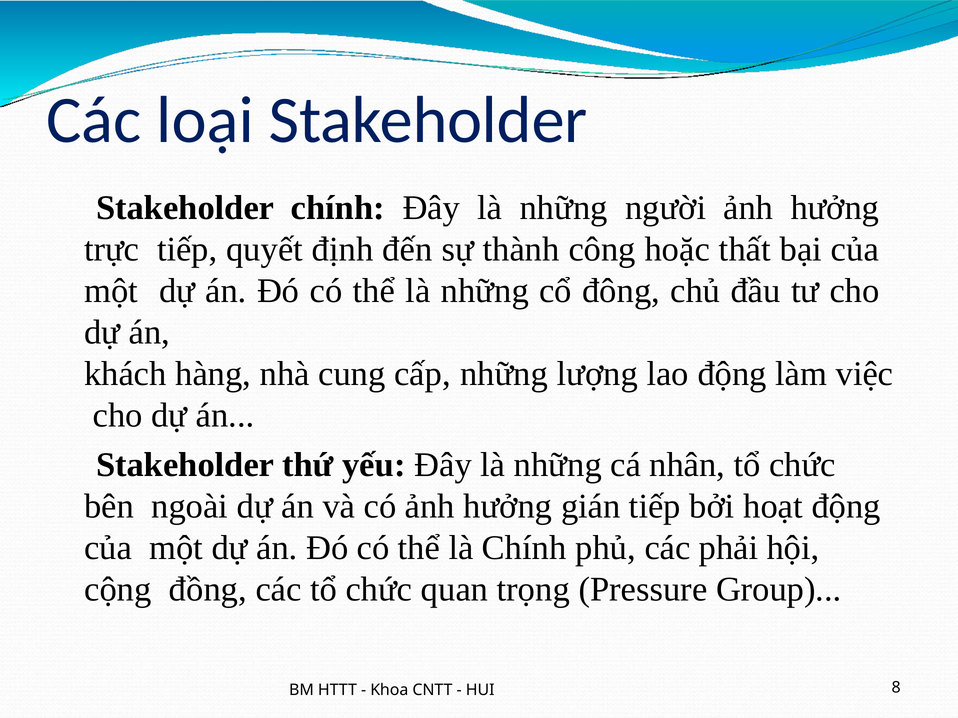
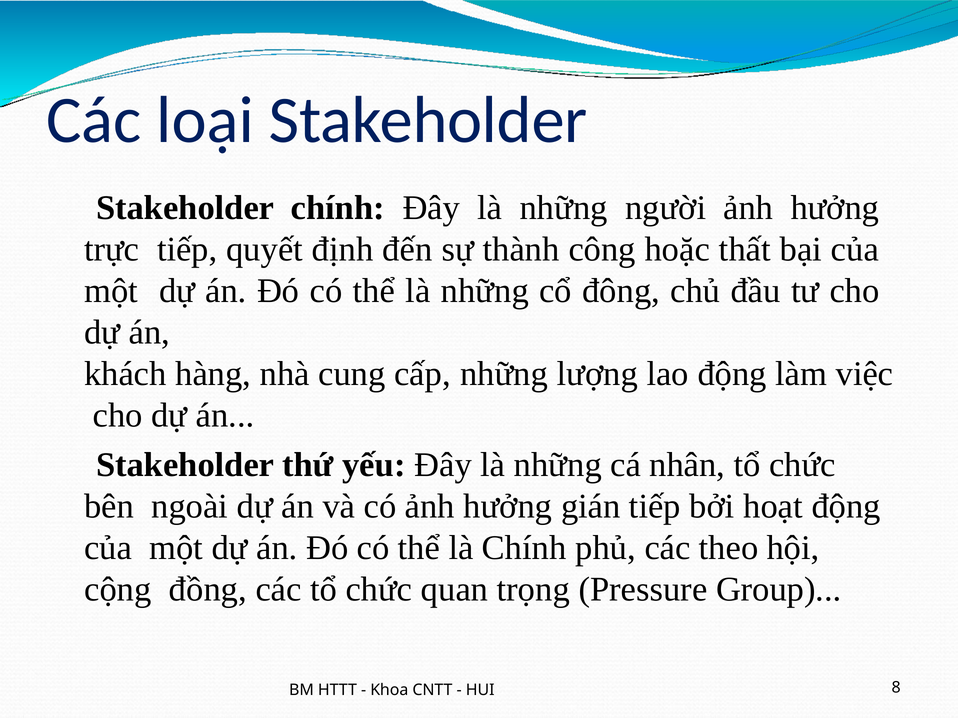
phải: phải -> theo (729, 548)
